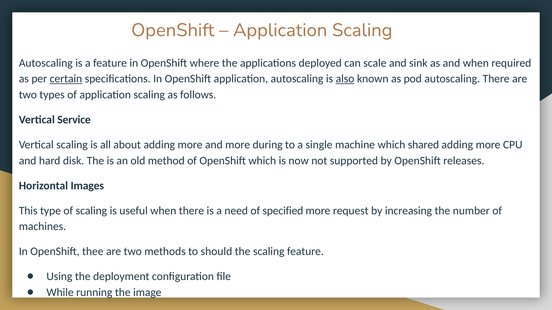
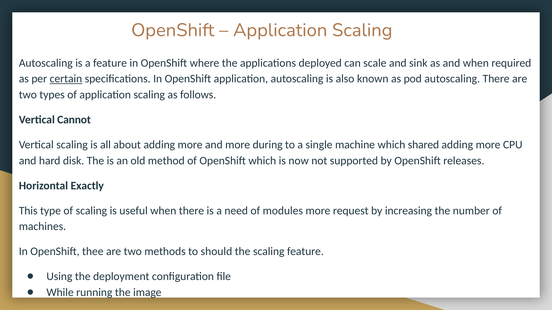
also underline: present -> none (345, 79)
Service: Service -> Cannot (74, 120)
Images: Images -> Exactly (87, 186)
specified: specified -> modules (283, 211)
